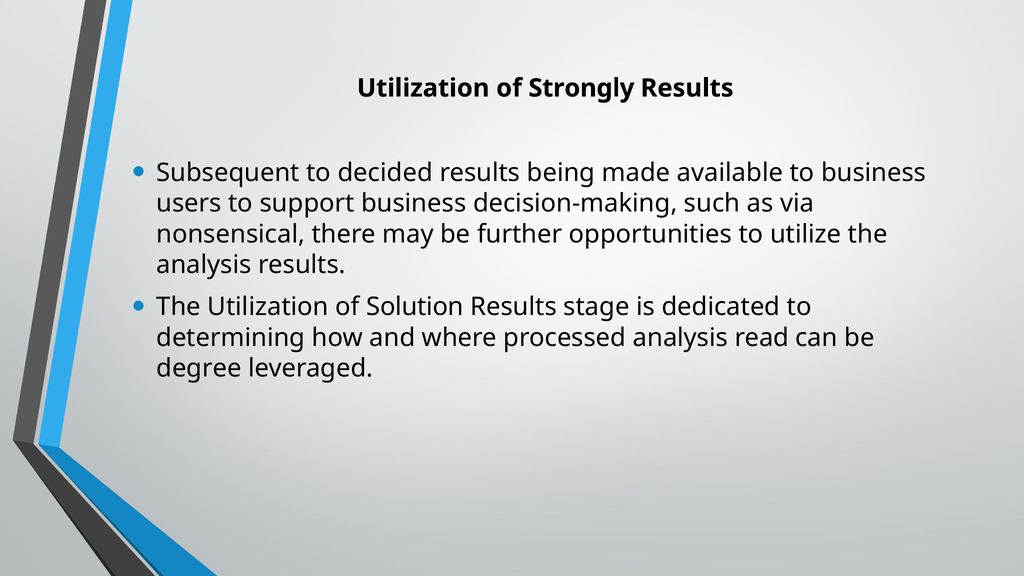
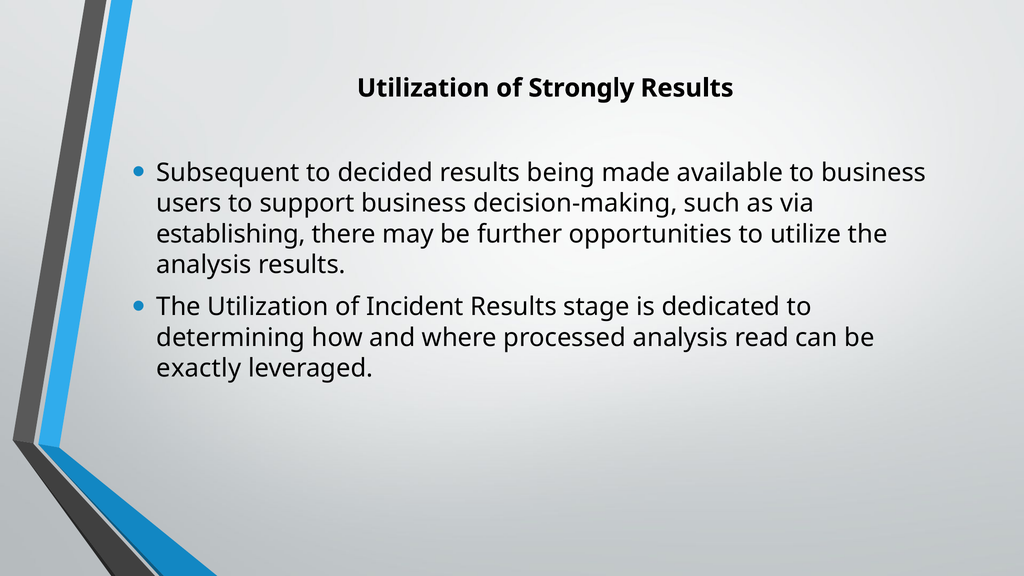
nonsensical: nonsensical -> establishing (231, 234)
Solution: Solution -> Incident (415, 307)
degree: degree -> exactly (199, 368)
